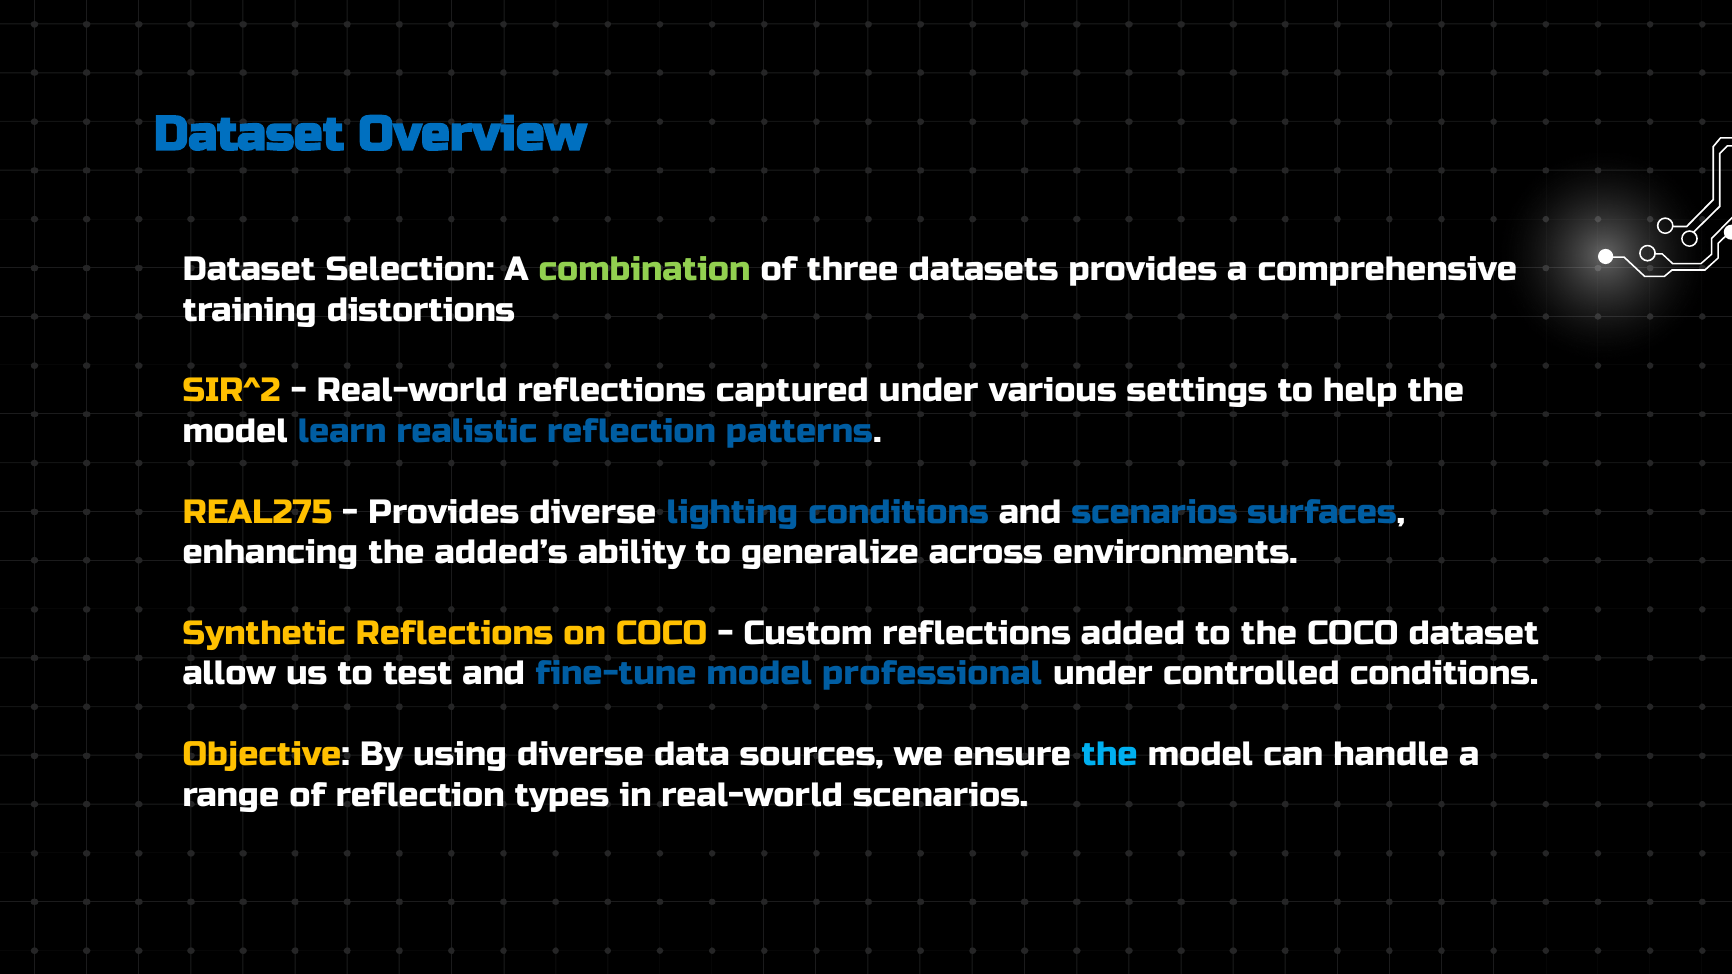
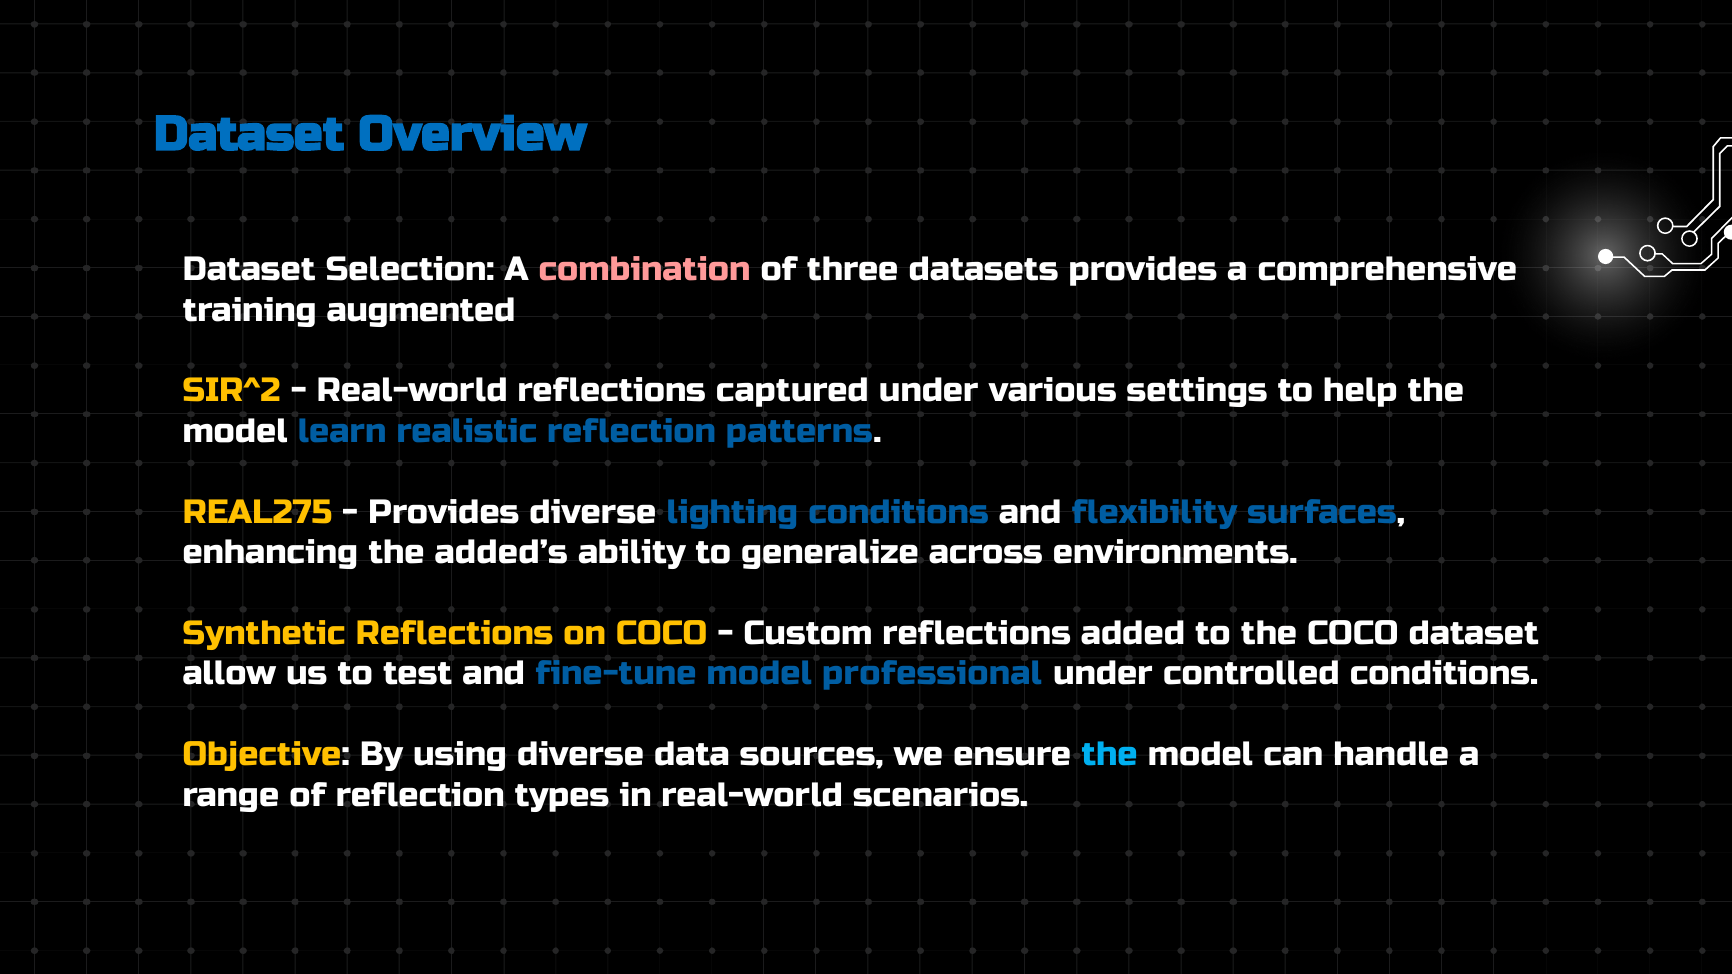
combination colour: light green -> pink (645, 270)
distortions: distortions -> augmented (421, 310)
and scenarios: scenarios -> flexibility (1154, 512)
